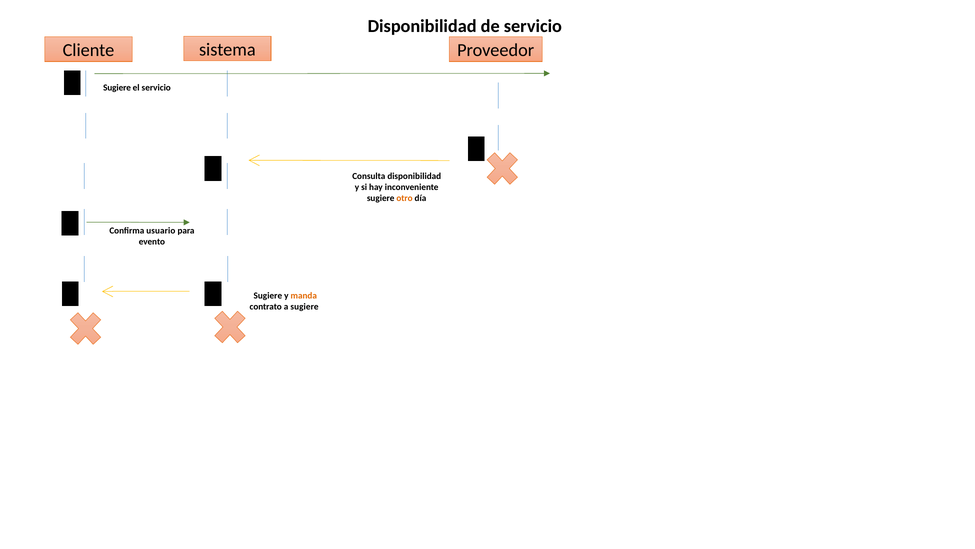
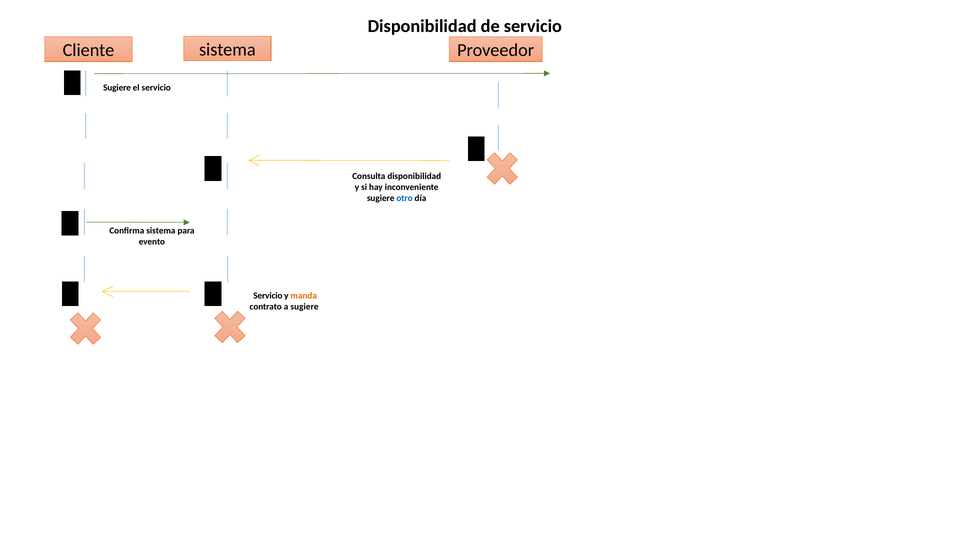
otro colour: orange -> blue (405, 198)
Confirma usuario: usuario -> sistema (161, 230)
Sugiere: Sugiere -> Servicio (268, 296)
